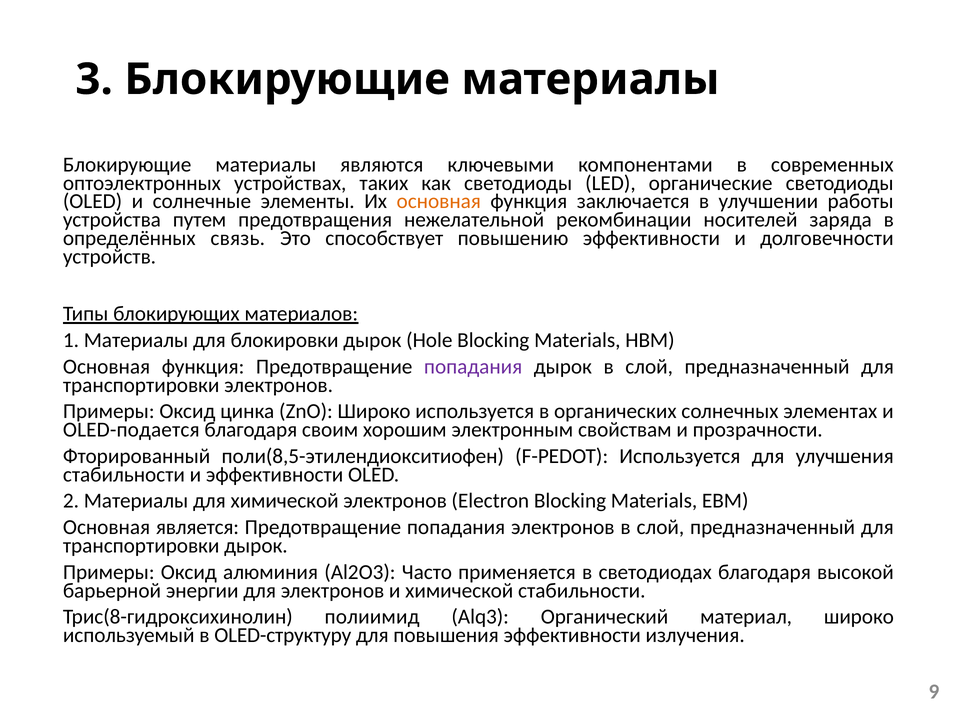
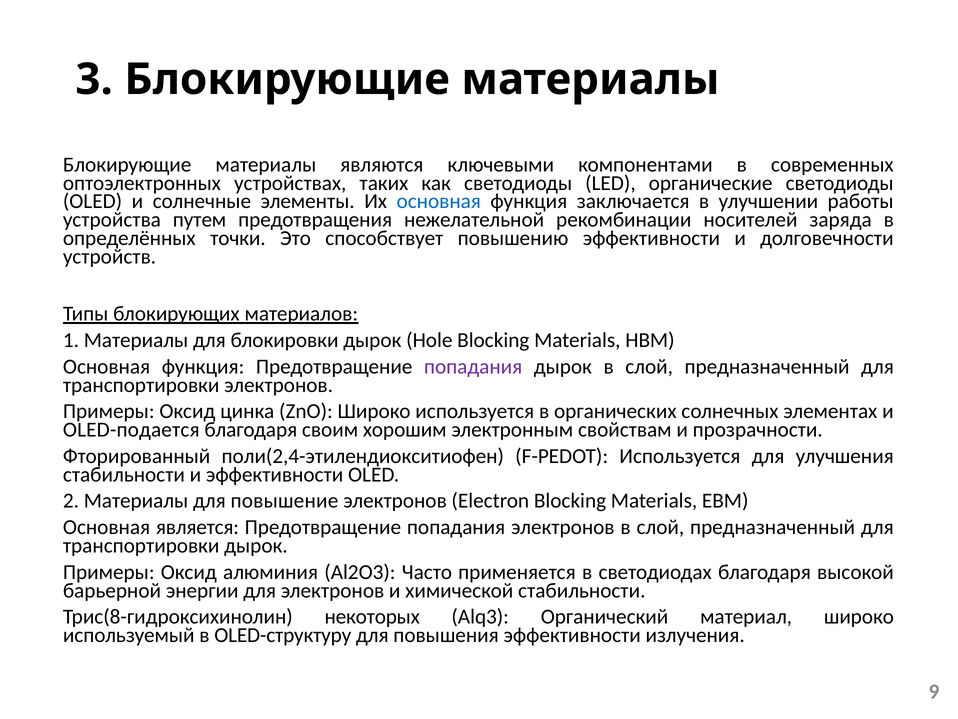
основная colour: orange -> blue (439, 201)
связь: связь -> точки (238, 238)
поли(8,5-этилендиокситиофен: поли(8,5-этилендиокситиофен -> поли(2,4-этилендиокситиофен (363, 456)
для химической: химической -> повышение (284, 501)
полиимид: полиимид -> некоторых (372, 616)
